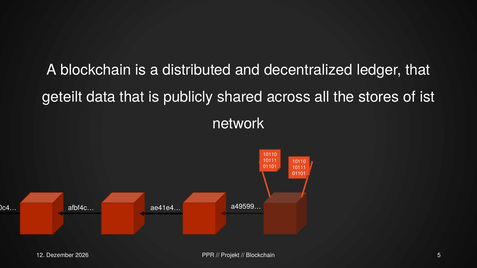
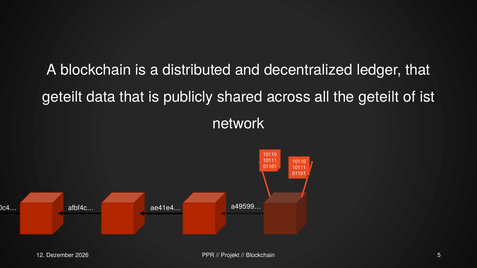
the stores: stores -> geteilt (379, 97)
